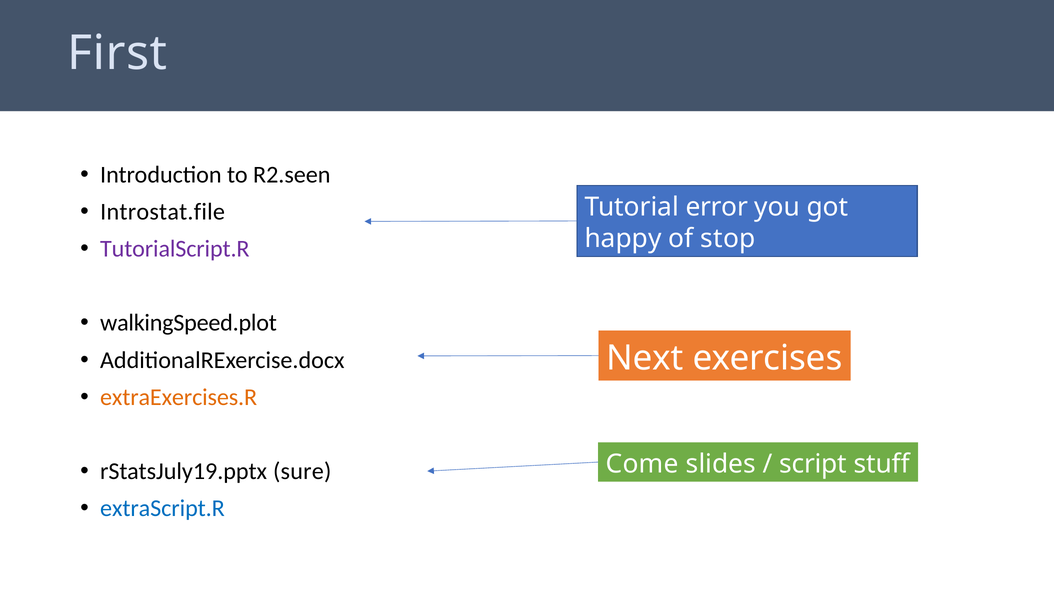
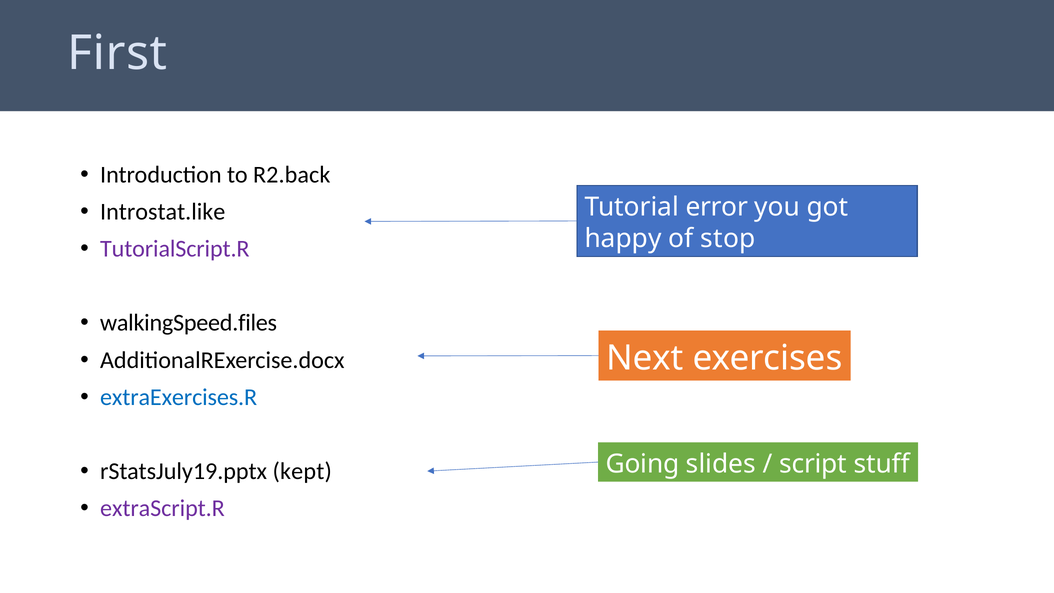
R2.seen: R2.seen -> R2.back (292, 175)
Introstat.file: Introstat.file -> Introstat.like (163, 212)
walkingSpeed.plot: walkingSpeed.plot -> walkingSpeed.files (188, 323)
extraExercises.R colour: orange -> blue (179, 397)
Come: Come -> Going (643, 464)
sure: sure -> kept (302, 471)
extraScript.R colour: blue -> purple (162, 508)
